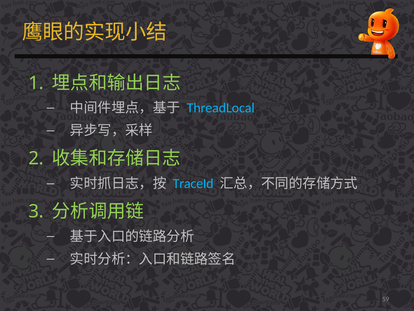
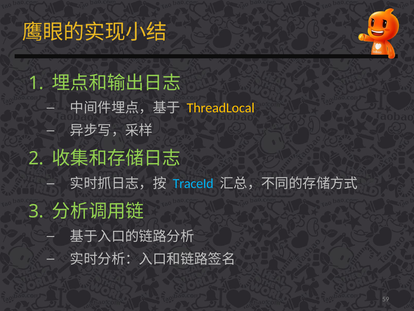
ThreadLocal colour: light blue -> yellow (221, 108)
